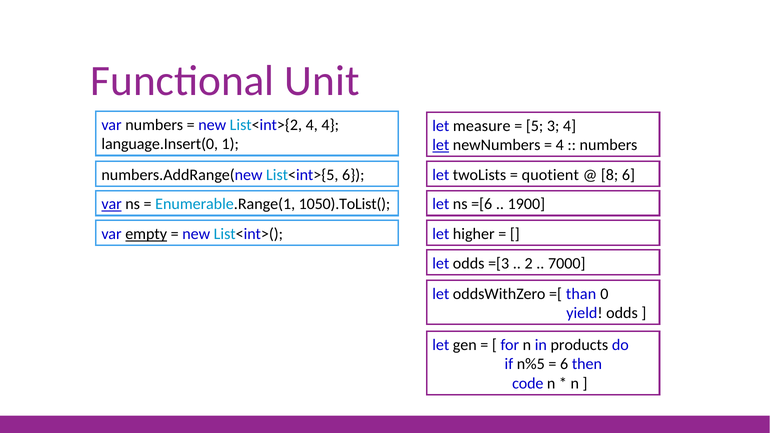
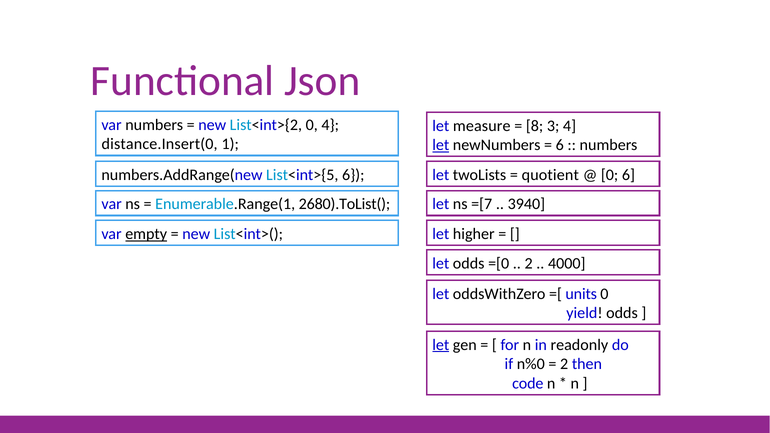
Unit: Unit -> Json (322, 81)
List<int>{2 4: 4 -> 0 (312, 125)
5: 5 -> 8 (535, 126)
language.Insert(0: language.Insert(0 -> distance.Insert(0 (160, 144)
4: 4 -> 6 (560, 145)
8: 8 -> 0 (610, 175)
var underline: present -> none (112, 204)
1050).ToList(: 1050).ToList( -> 2680).ToList( (344, 204)
=[6: =[6 -> =[7 (482, 204)
1900: 1900 -> 3940 (526, 204)
=[3: =[3 -> =[0 (499, 263)
7000: 7000 -> 4000 (567, 263)
than: than -> units (581, 294)
let underline: none -> present (441, 345)
products: products -> readonly (579, 345)
n%5: n%5 -> n%0 (531, 364)
6: 6 -> 2 (564, 364)
